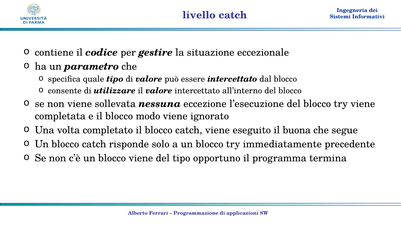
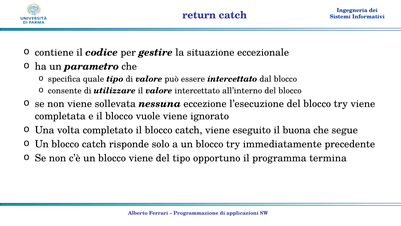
livello: livello -> return (199, 15)
modo: modo -> vuole (148, 116)
